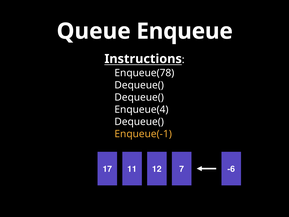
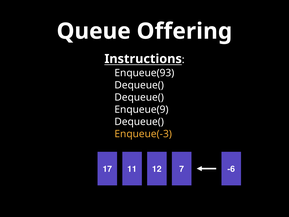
Enqueue: Enqueue -> Offering (184, 31)
Enqueue(78: Enqueue(78 -> Enqueue(93 (144, 73)
Enqueue(4: Enqueue(4 -> Enqueue(9 (142, 109)
Enqueue(-1: Enqueue(-1 -> Enqueue(-3 (143, 134)
